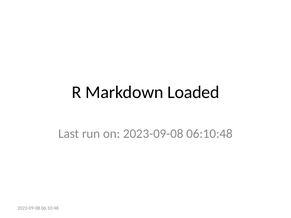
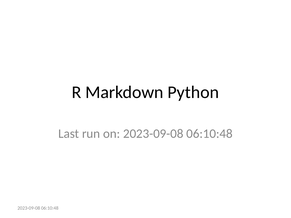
Loaded: Loaded -> Python (193, 92)
